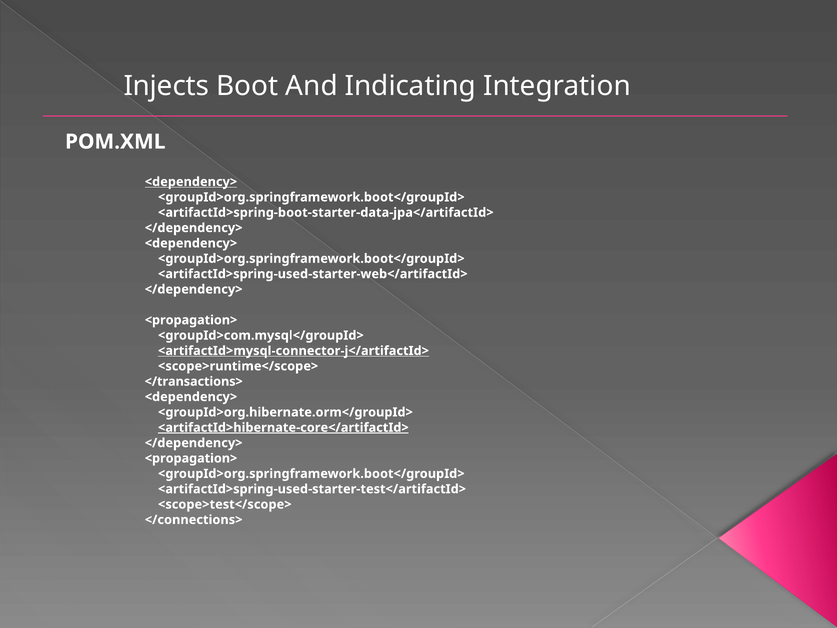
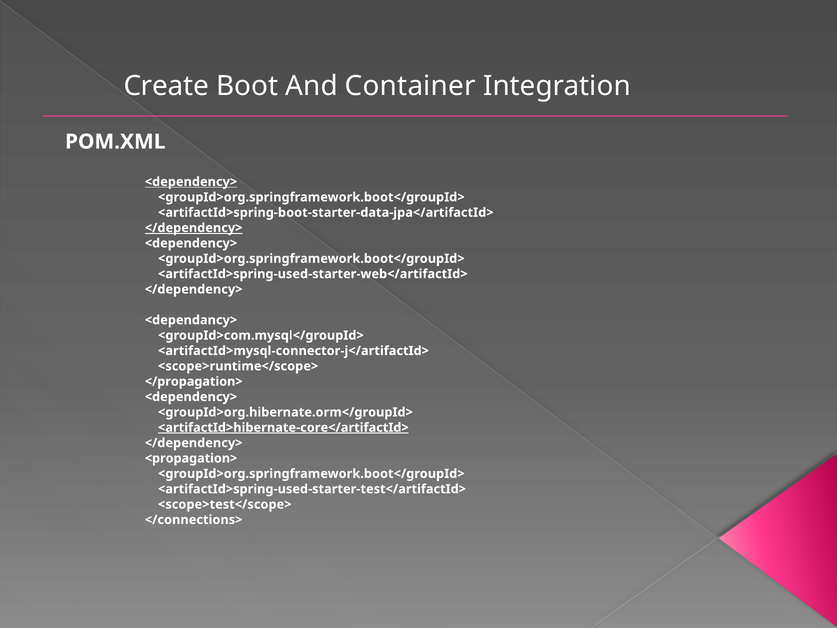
Injects: Injects -> Create (166, 86)
Indicating: Indicating -> Container (410, 86)
</dependency> underline: none -> present (194, 228)
<propagation>: <propagation> -> <dependancy> (191, 320)
<artifactId>mysql-connector-j</artifactId> underline: present -> none (293, 351)
</transactions>: </transactions> -> </propagation> (194, 381)
